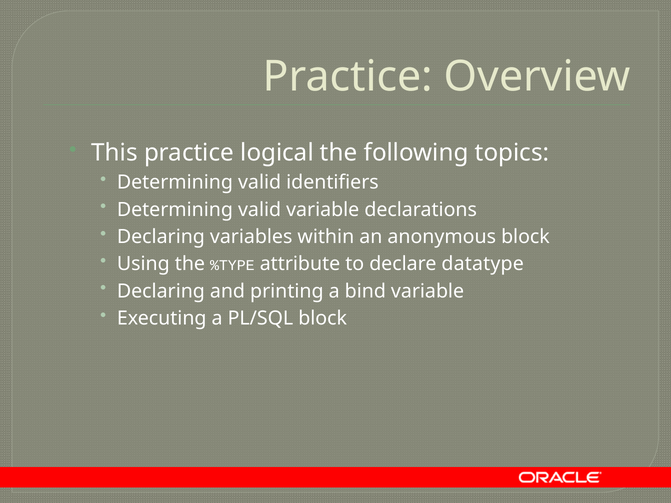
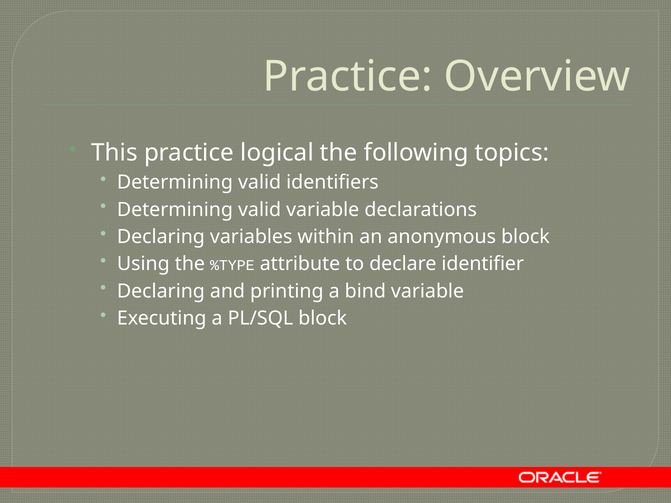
datatype: datatype -> identifier (483, 264)
